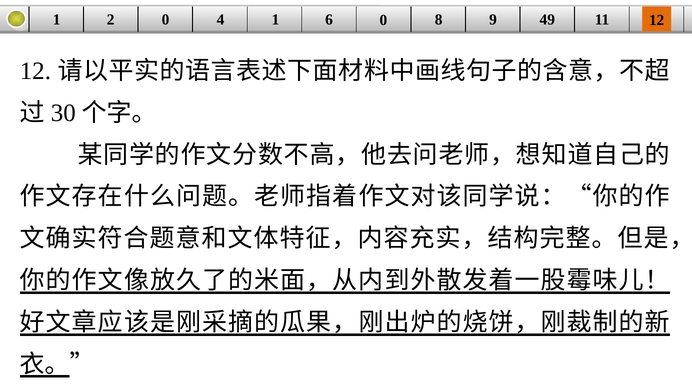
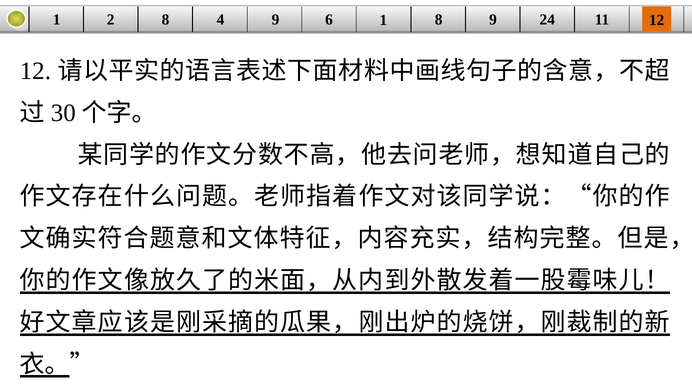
2 0: 0 -> 8 (165, 20)
4 1: 1 -> 9 (275, 20)
6 0: 0 -> 1 (383, 20)
49: 49 -> 24 (547, 20)
